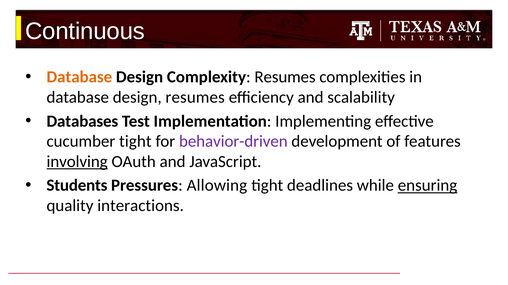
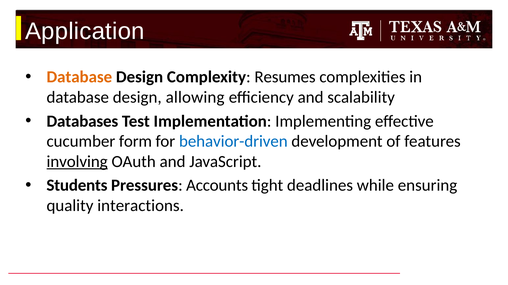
Continuous: Continuous -> Application (85, 31)
design resumes: resumes -> allowing (195, 98)
cucumber tight: tight -> form (135, 142)
behavior-driven colour: purple -> blue (233, 142)
Allowing: Allowing -> Accounts (217, 186)
ensuring underline: present -> none (428, 186)
